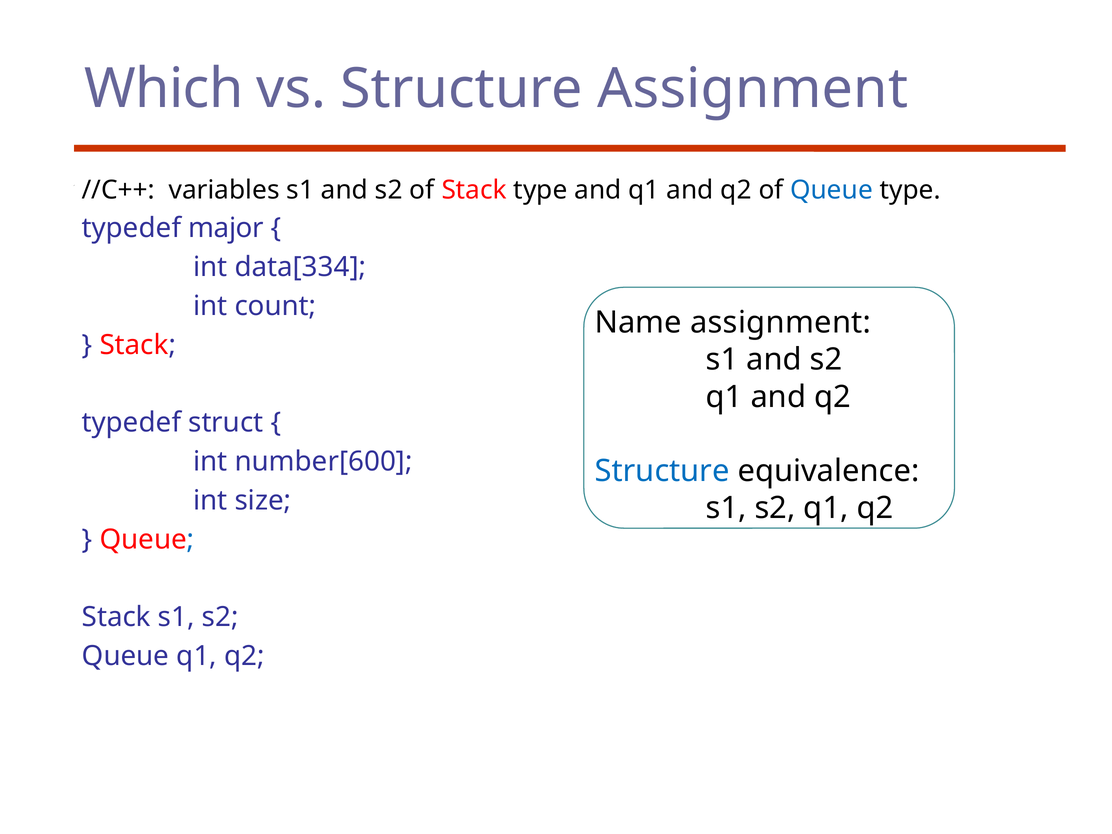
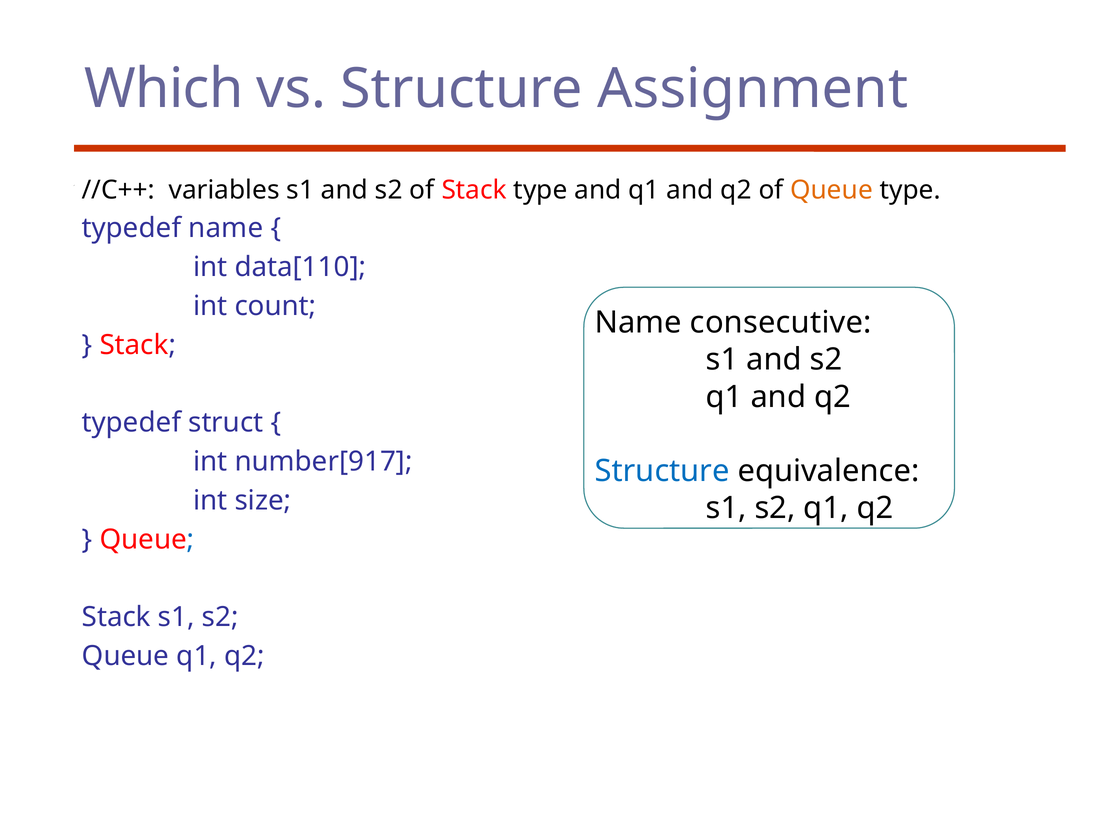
Queue colour: blue -> orange (832, 190)
typedef major: major -> name (226, 228)
data[334: data[334 -> data[110 (300, 267)
Name assignment: assignment -> consecutive (781, 323)
number[600: number[600 -> number[917 (323, 462)
